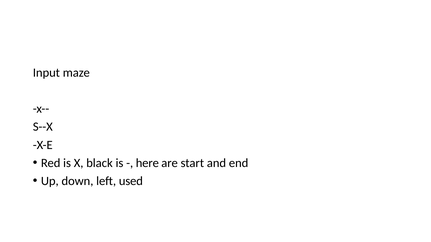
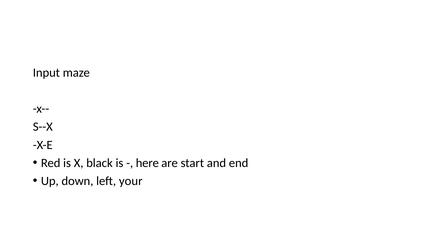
used: used -> your (131, 181)
